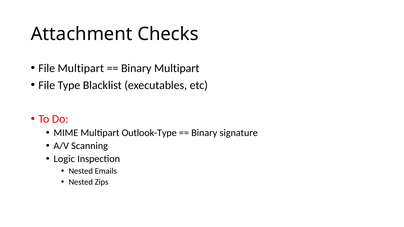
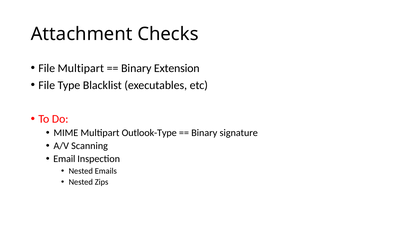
Binary Multipart: Multipart -> Extension (177, 68)
Logic: Logic -> Email (64, 159)
